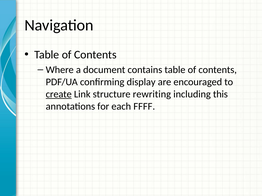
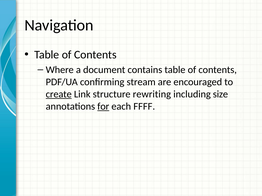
display: display -> stream (141, 82)
this: this -> size (220, 94)
for underline: none -> present (103, 107)
